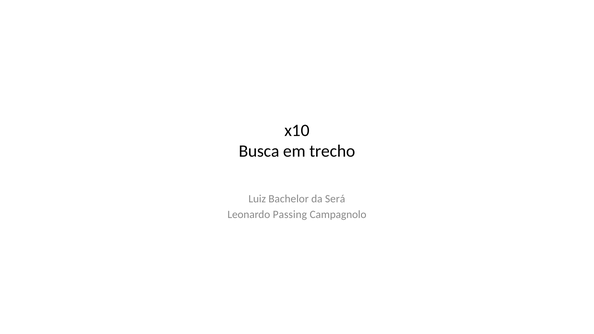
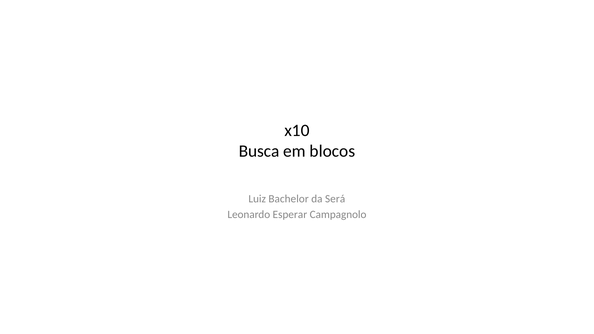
trecho: trecho -> blocos (332, 151)
Passing: Passing -> Esperar (290, 215)
